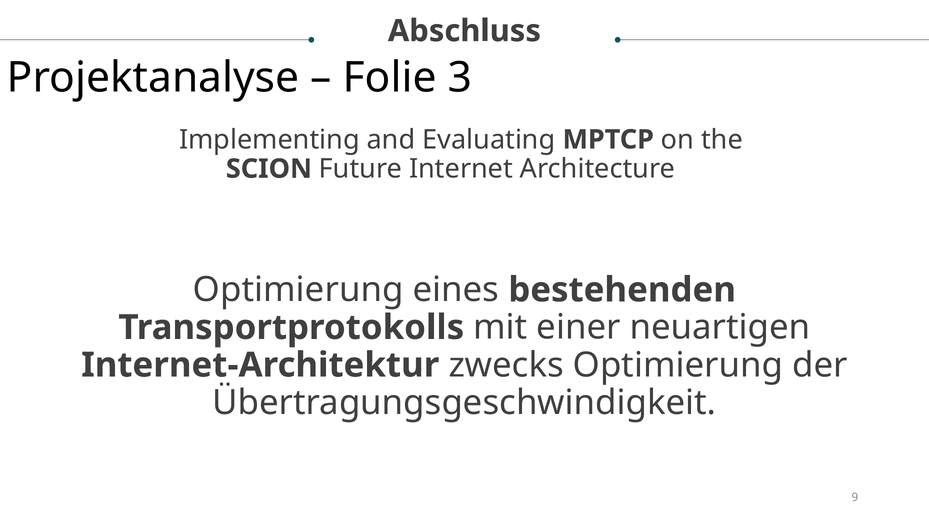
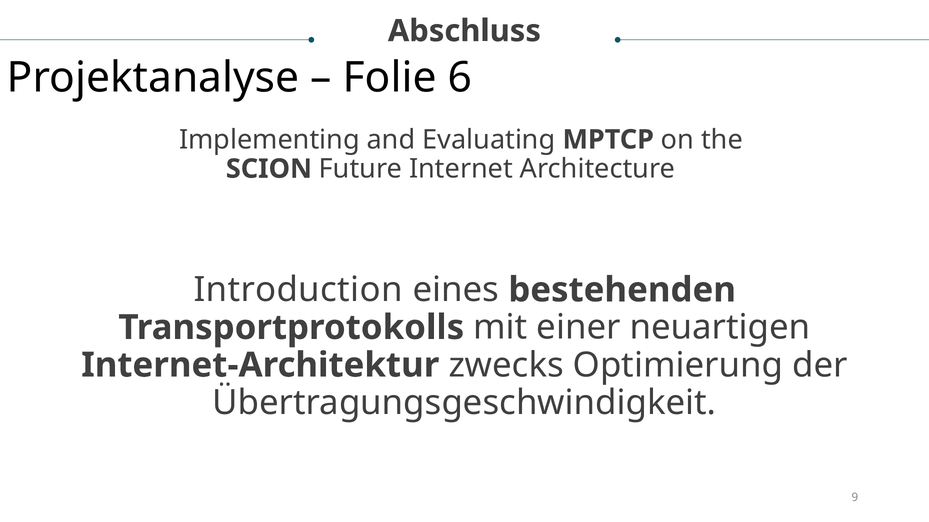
3: 3 -> 6 (460, 78)
Optimierung: Optimierung -> Introduction (298, 290)
